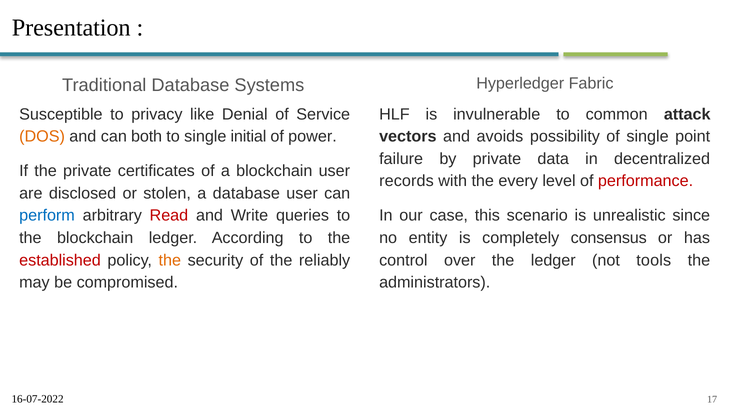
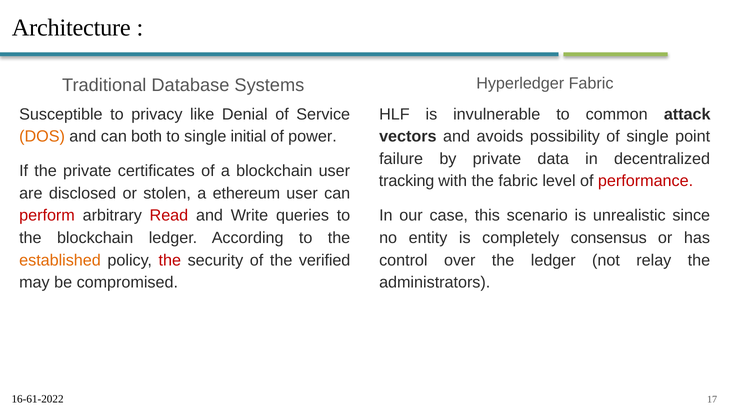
Presentation: Presentation -> Architecture (71, 28)
records: records -> tracking (407, 181)
the every: every -> fabric (518, 181)
a database: database -> ethereum (246, 193)
perform colour: blue -> red (47, 216)
established colour: red -> orange (60, 260)
the colour: orange -> red (170, 260)
reliably: reliably -> verified (325, 260)
tools: tools -> relay (654, 260)
16-07-2022: 16-07-2022 -> 16-61-2022 (38, 399)
